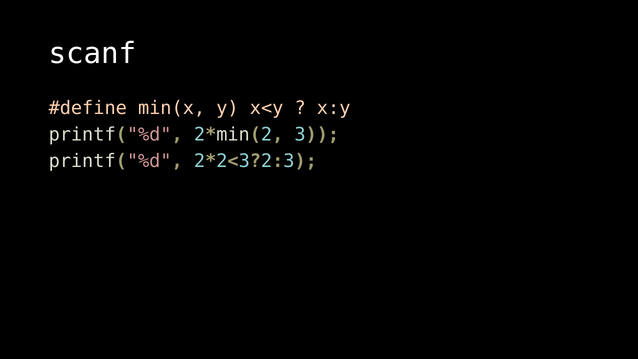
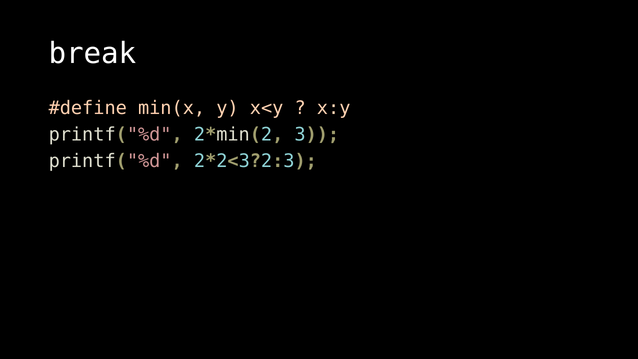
scanf: scanf -> break (93, 54)
